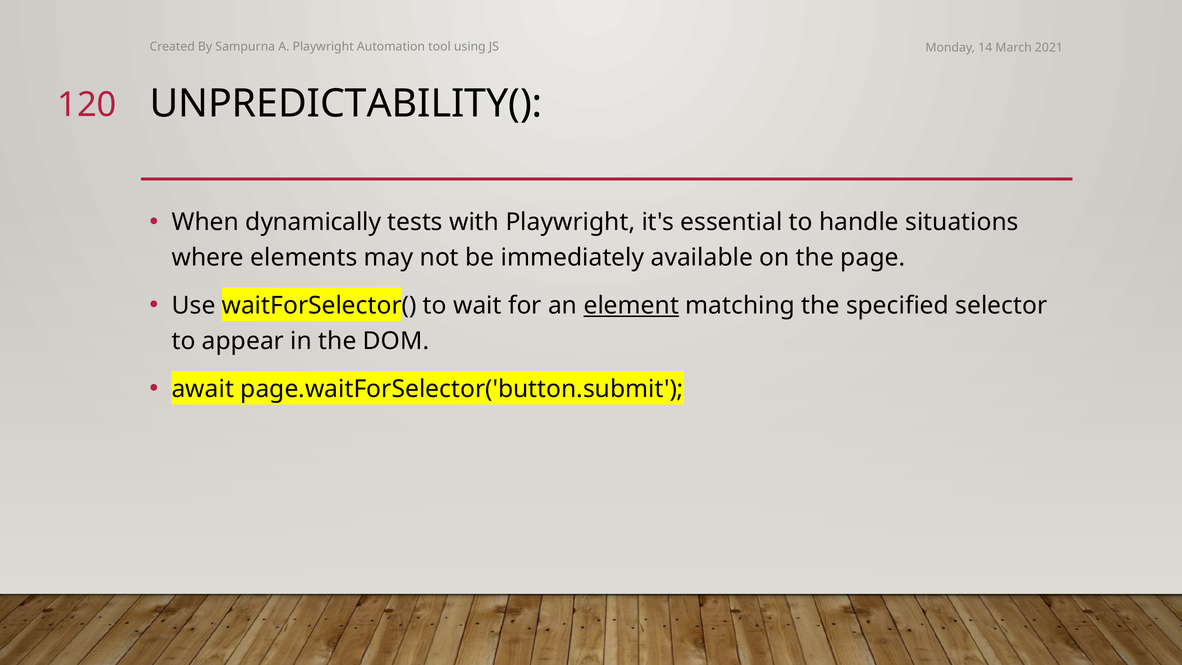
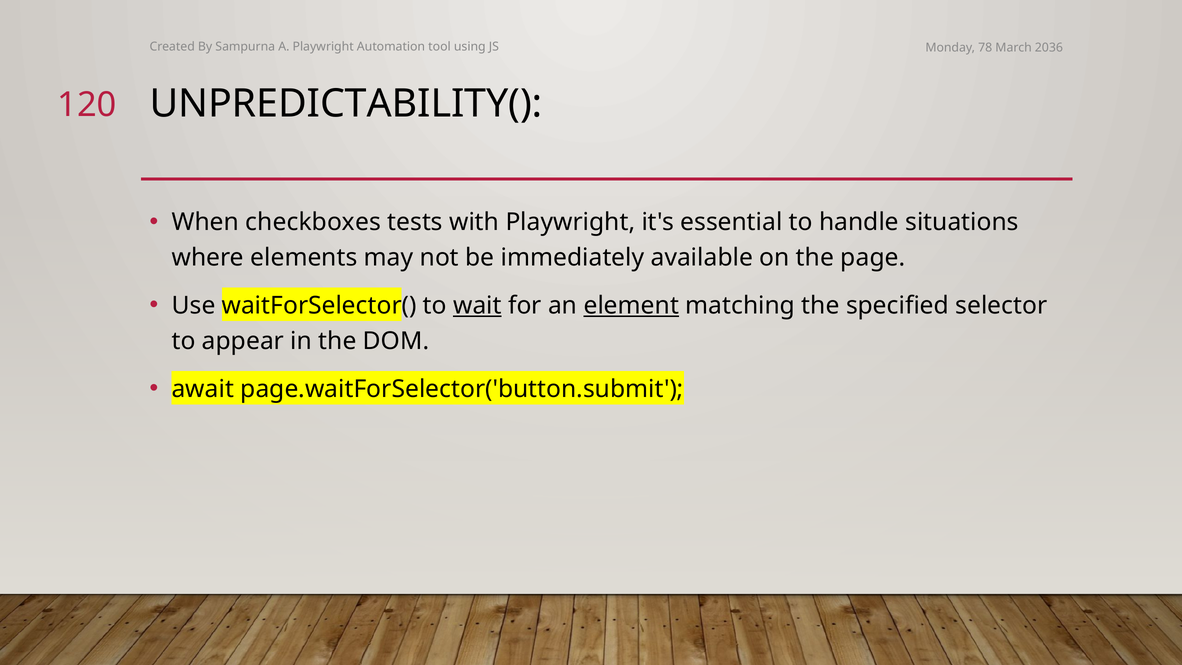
14: 14 -> 78 (985, 48)
2021: 2021 -> 2036 (1049, 48)
dynamically: dynamically -> checkboxes (313, 222)
wait underline: none -> present (477, 306)
